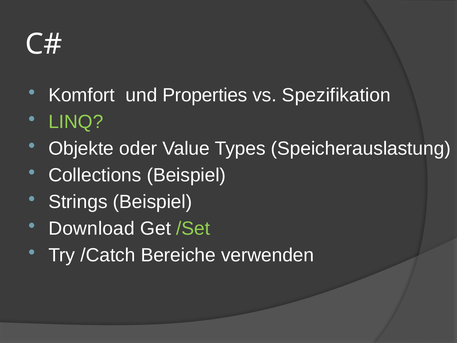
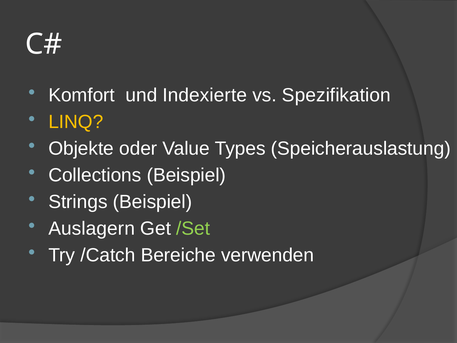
Properties: Properties -> Indexierte (205, 95)
LINQ colour: light green -> yellow (76, 122)
Download: Download -> Auslagern (92, 228)
